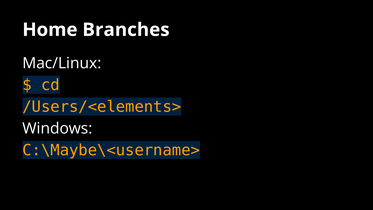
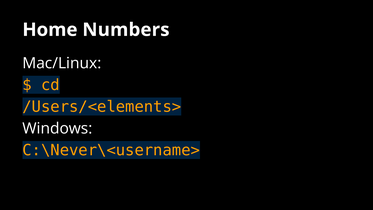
Branches: Branches -> Numbers (126, 30)
C:\Maybe\<username>: C:\Maybe\<username> -> C:\Never\<username> (111, 150)
